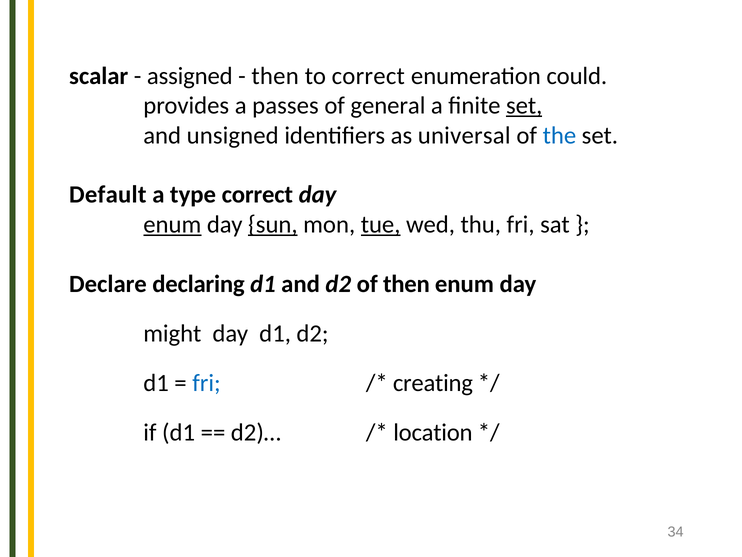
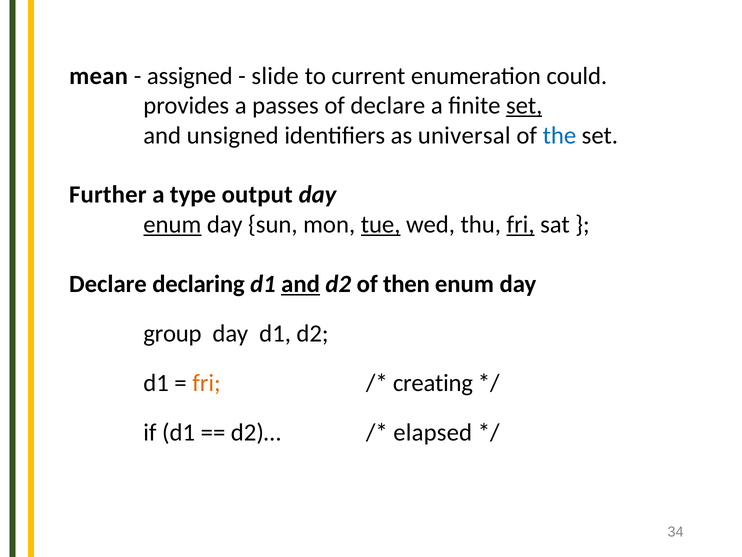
scalar: scalar -> mean (99, 76)
then: then -> slide (275, 76)
to correct: correct -> current (368, 76)
of general: general -> declare (388, 106)
Default: Default -> Further (108, 195)
type correct: correct -> output (257, 195)
sun underline: present -> none (273, 224)
fri underline: none -> present (521, 224)
and underline: none -> present (301, 284)
might: might -> group (172, 333)
fri colour: blue -> orange (206, 383)
location: location -> elapsed (433, 432)
